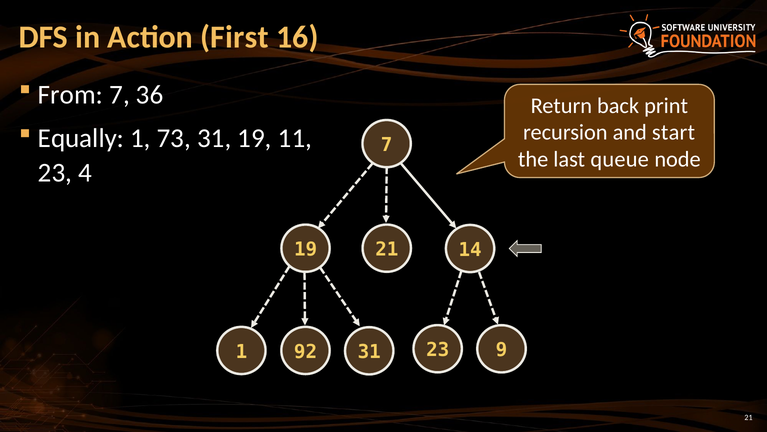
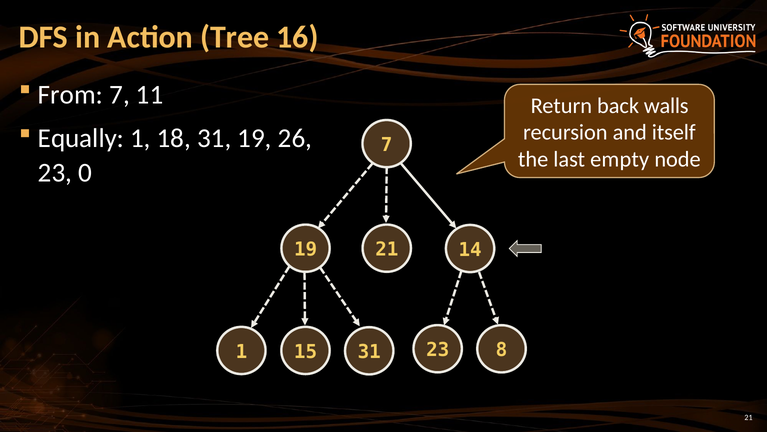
First: First -> Tree (235, 37)
36: 36 -> 11 (150, 95)
print: print -> walls (666, 105)
start: start -> itself (674, 132)
73: 73 -> 18 (174, 138)
11: 11 -> 26 (295, 138)
queue: queue -> empty (620, 159)
4: 4 -> 0 (85, 173)
9: 9 -> 8 (502, 350)
92: 92 -> 15 (306, 351)
